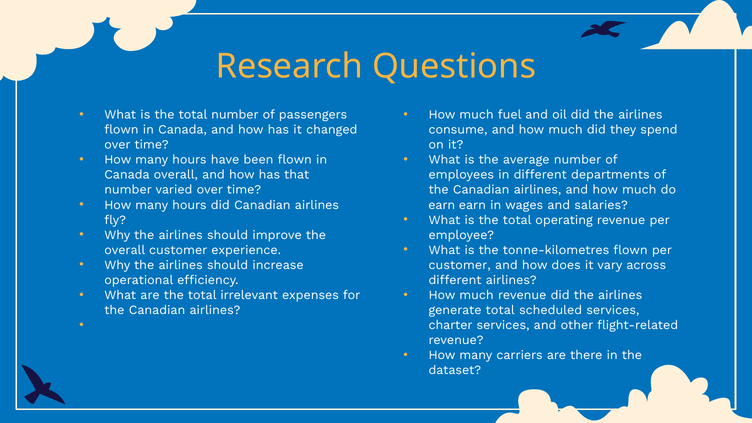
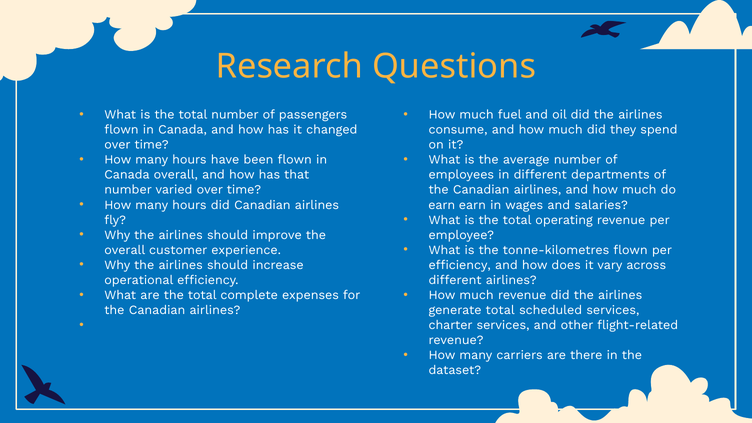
customer: customer -> efficiency (460, 265)
irrelevant: irrelevant -> complete (249, 295)
